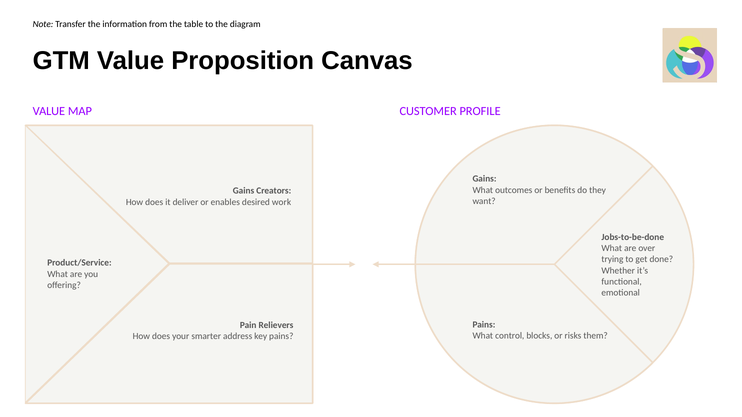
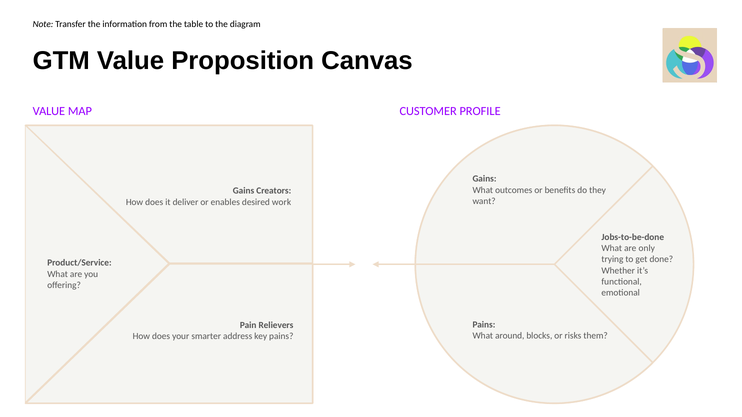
over: over -> only (647, 248)
control: control -> around (510, 336)
